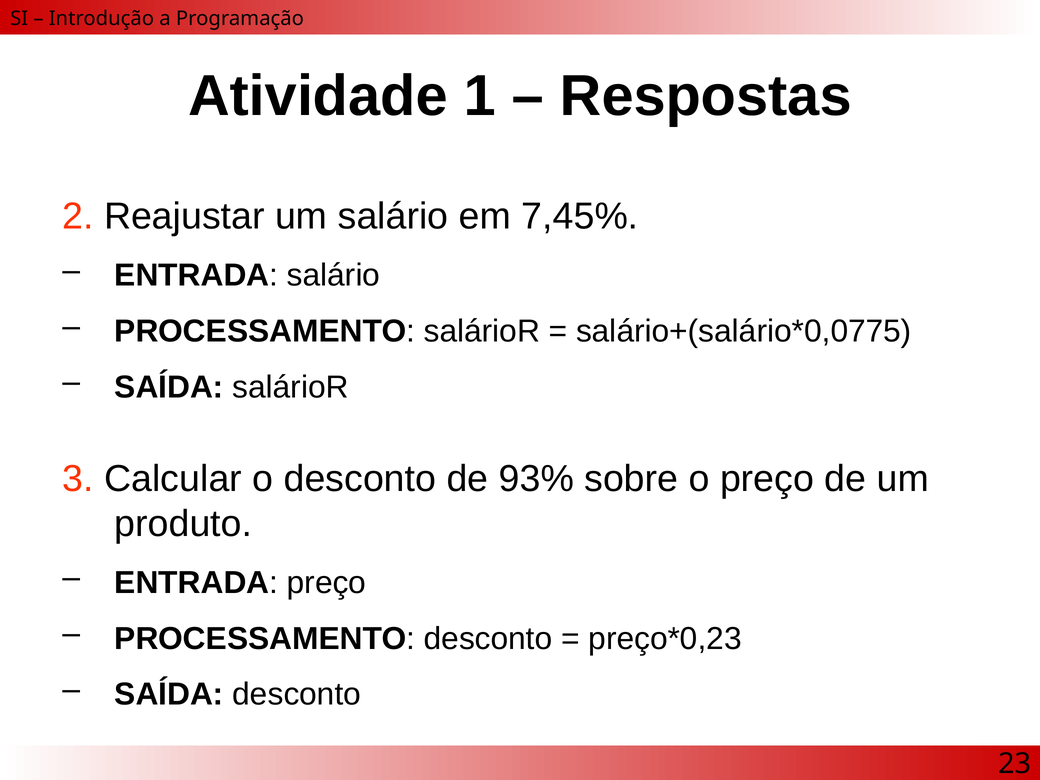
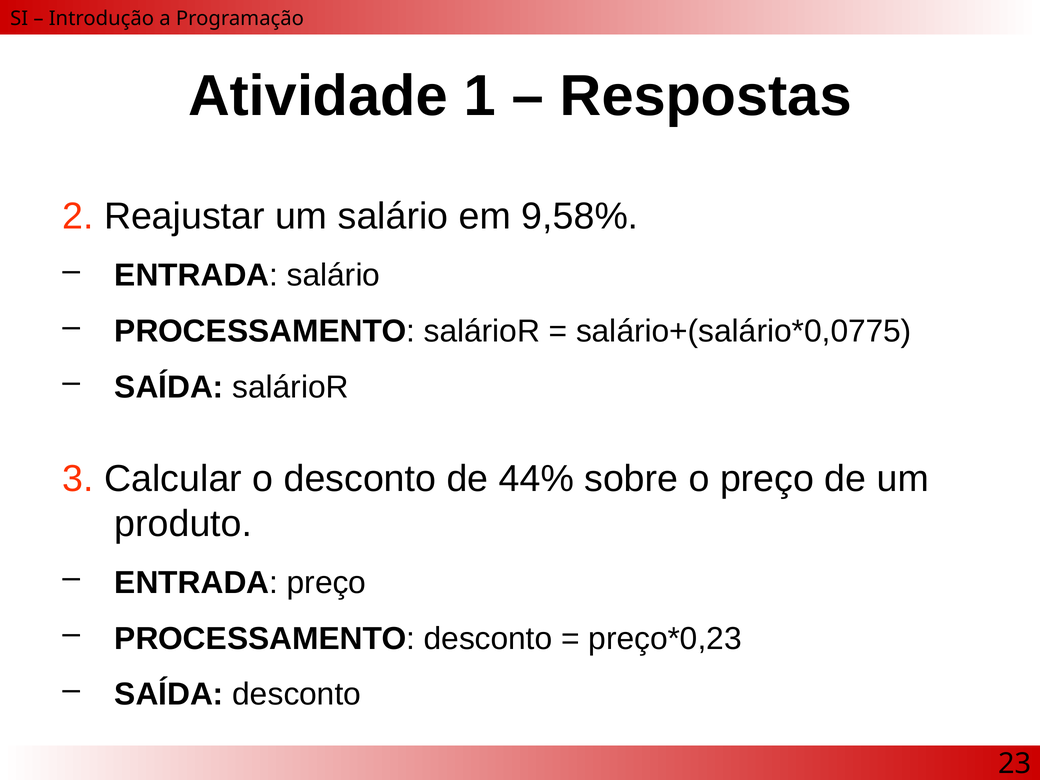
7,45%: 7,45% -> 9,58% (580, 216)
93%: 93% -> 44% (536, 479)
